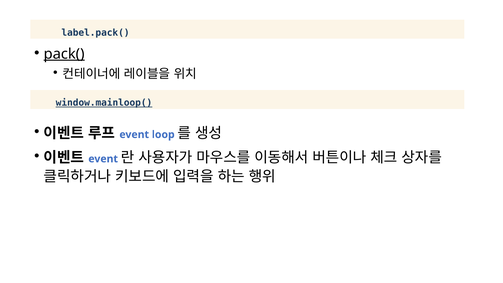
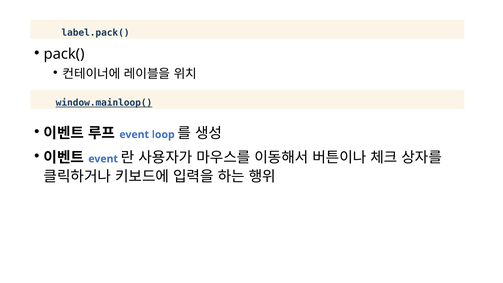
pack( underline: present -> none (64, 54)
